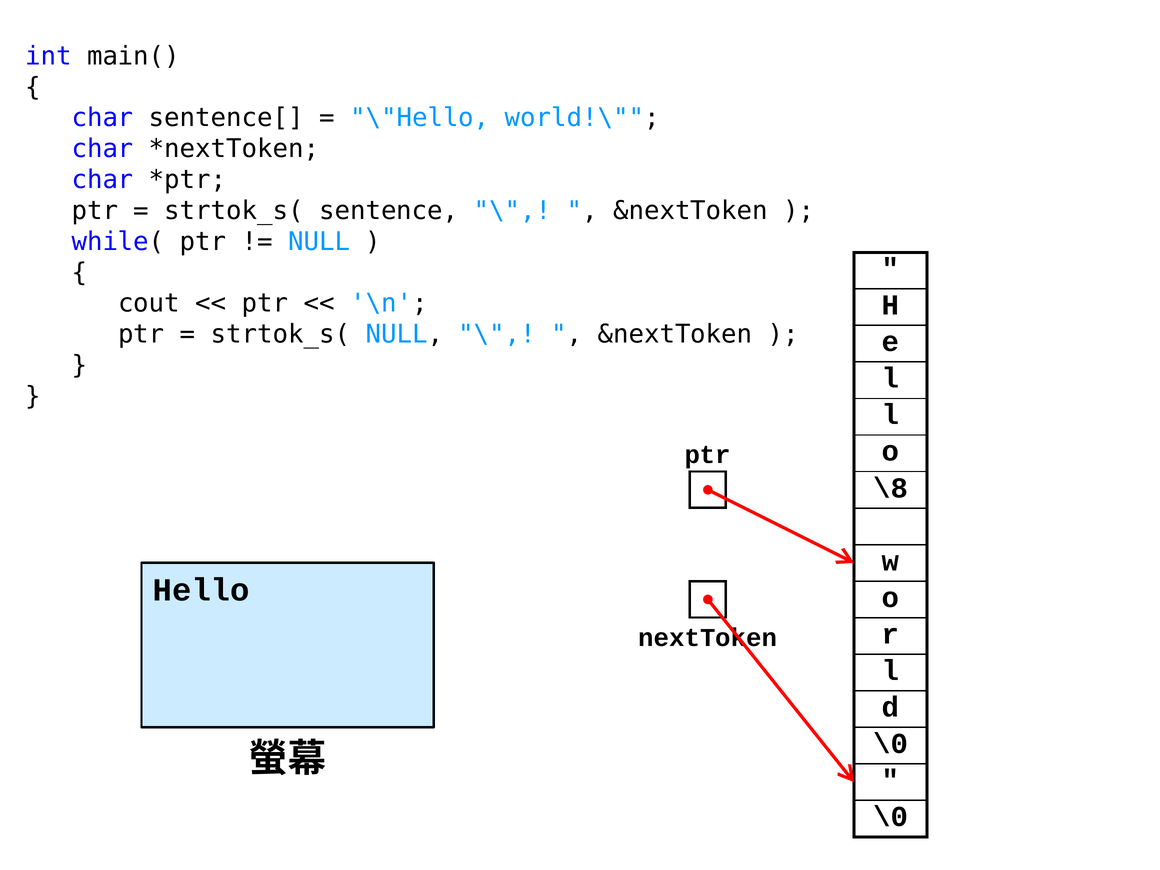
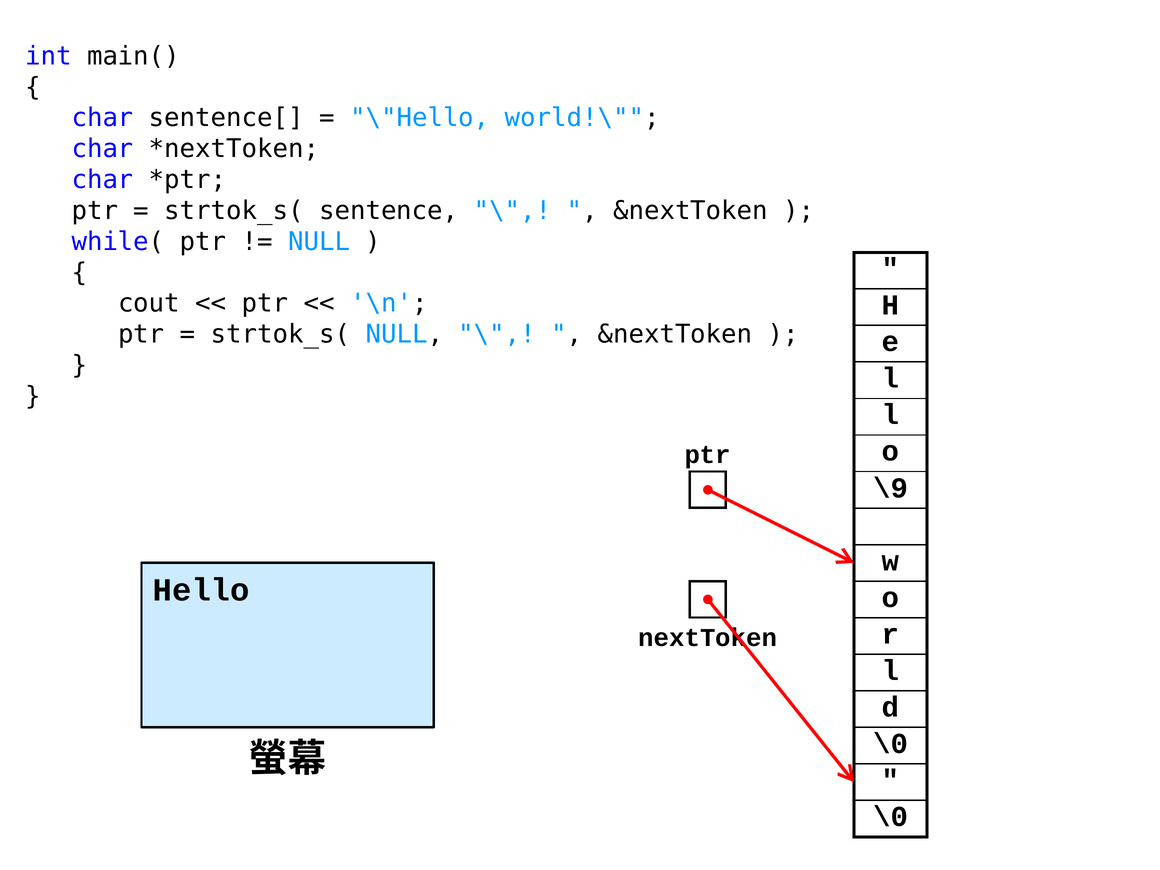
\8: \8 -> \9 (891, 488)
